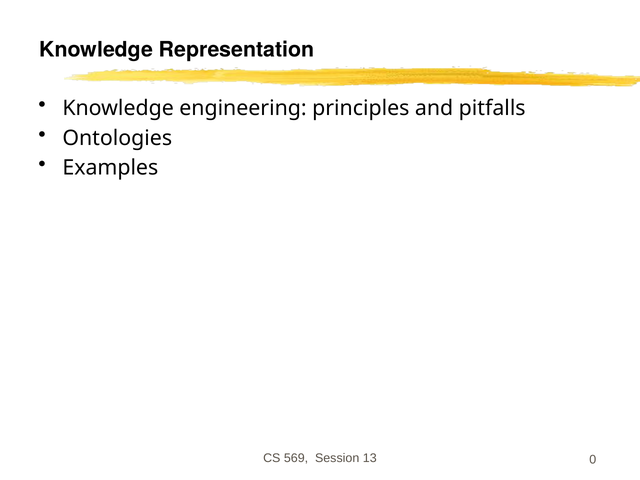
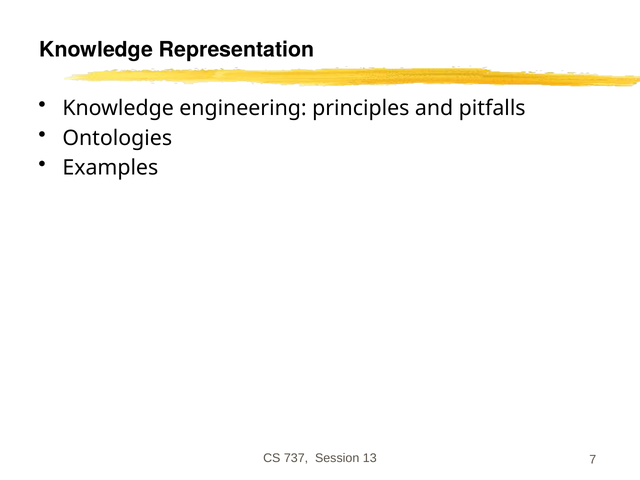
569: 569 -> 737 (296, 458)
0: 0 -> 7 (593, 460)
